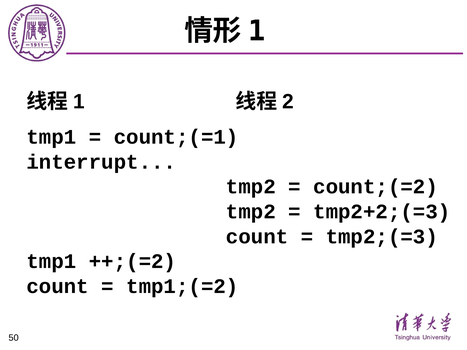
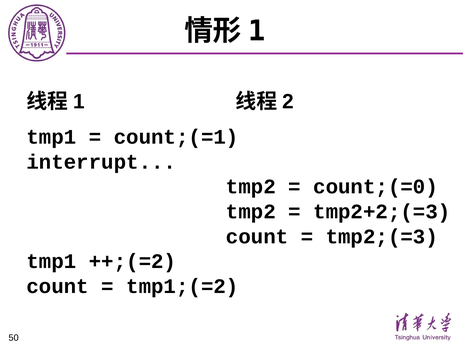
count;(=2: count;(=2 -> count;(=0 (376, 187)
